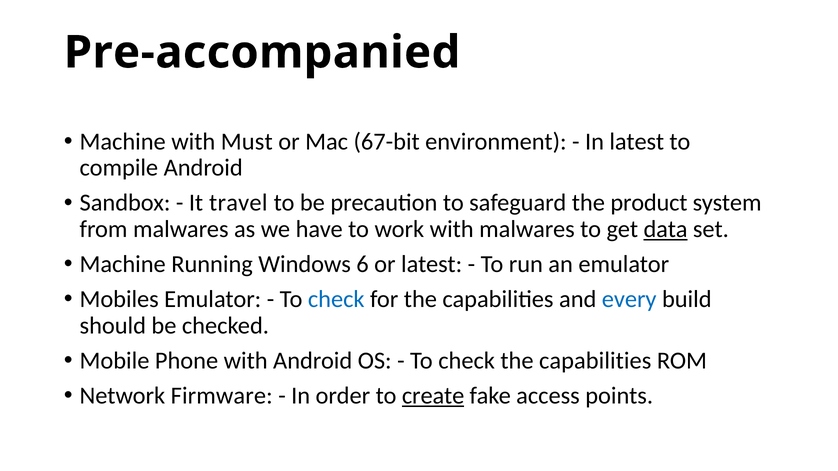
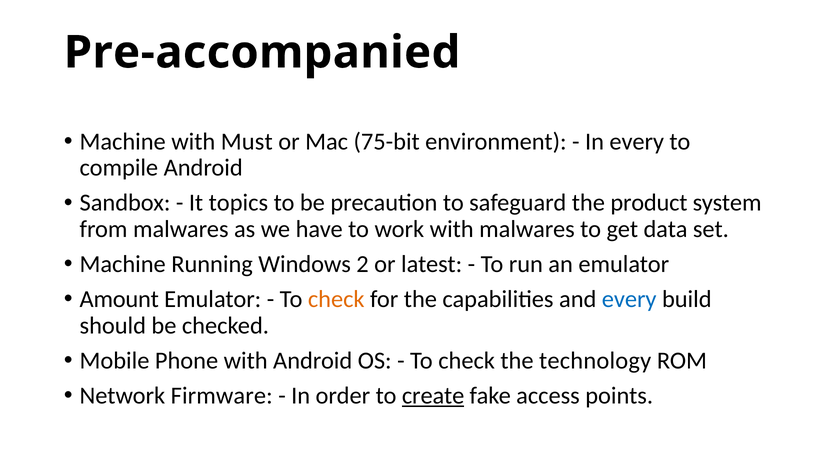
67-bit: 67-bit -> 75-bit (387, 142)
In latest: latest -> every (637, 142)
travel: travel -> topics (238, 203)
data underline: present -> none (666, 229)
6: 6 -> 2 (363, 265)
Mobiles: Mobiles -> Amount (119, 300)
check colour: blue -> orange (336, 300)
check the capabilities: capabilities -> technology (595, 361)
